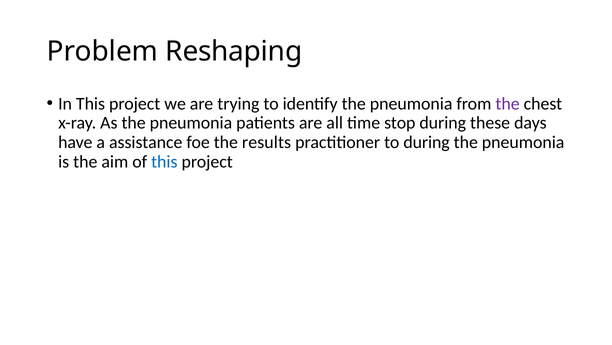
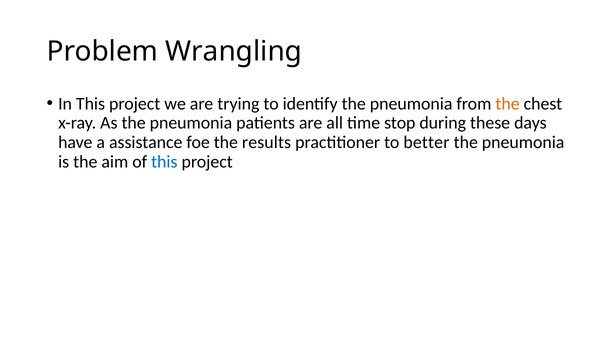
Reshaping: Reshaping -> Wrangling (234, 51)
the colour: purple -> orange (508, 103)
to during: during -> better (426, 142)
